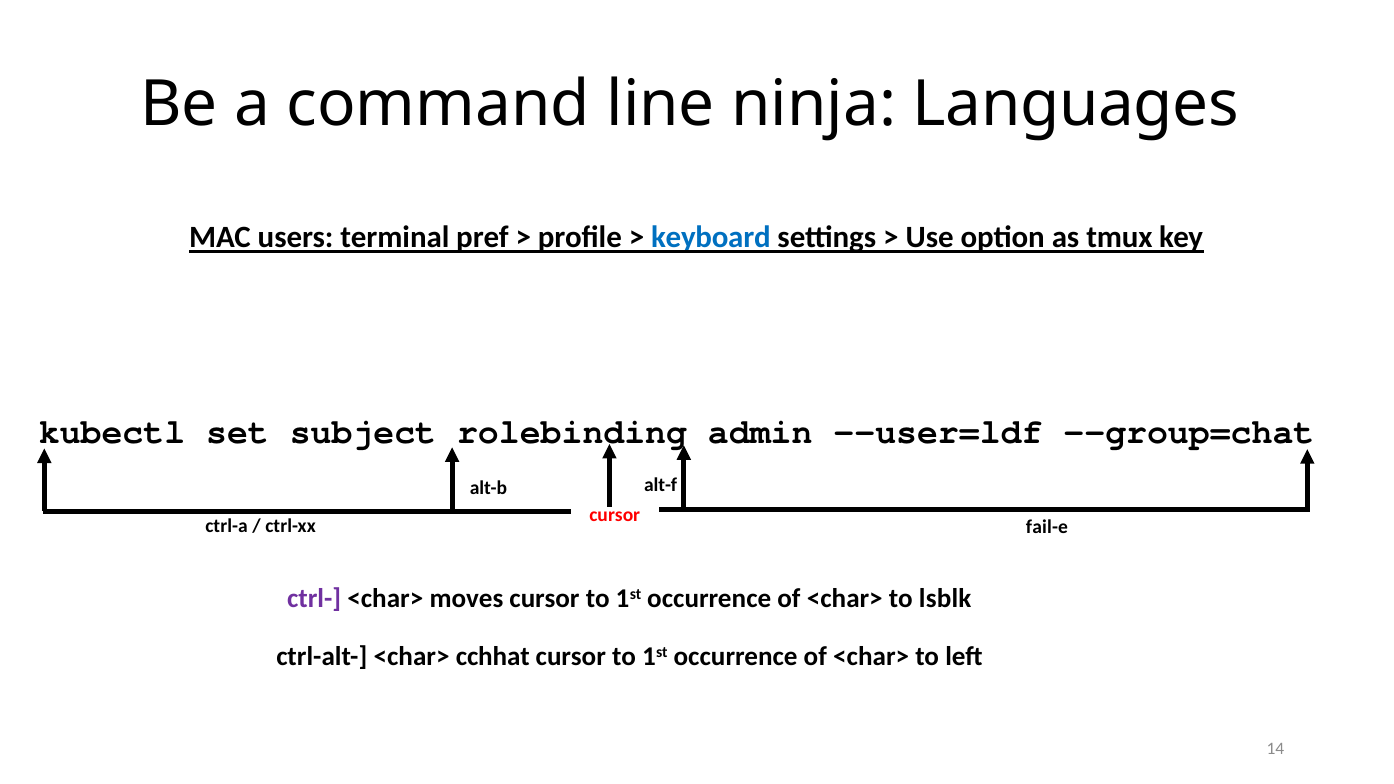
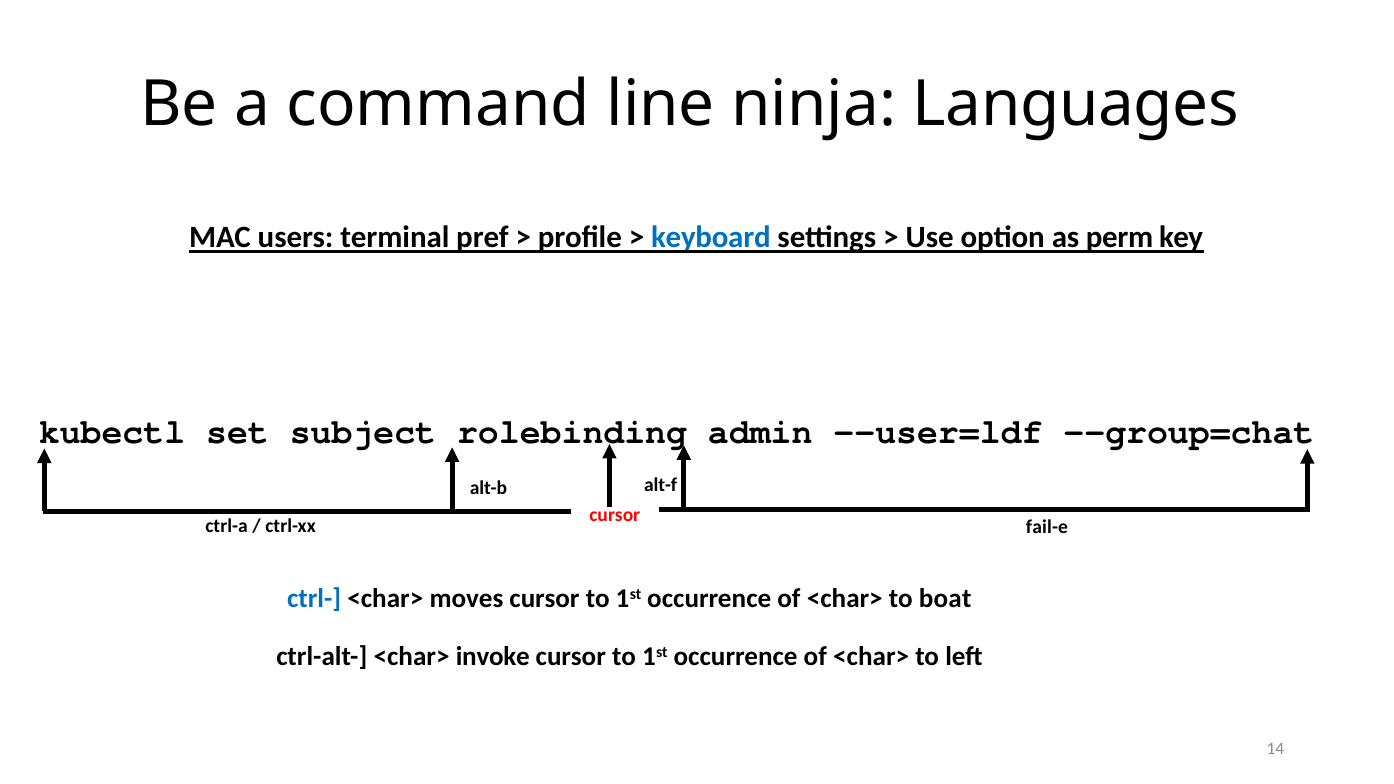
tmux: tmux -> perm (1119, 238)
ctrl- colour: purple -> blue (314, 599)
lsblk: lsblk -> boat (945, 599)
cchhat: cchhat -> invoke (493, 657)
